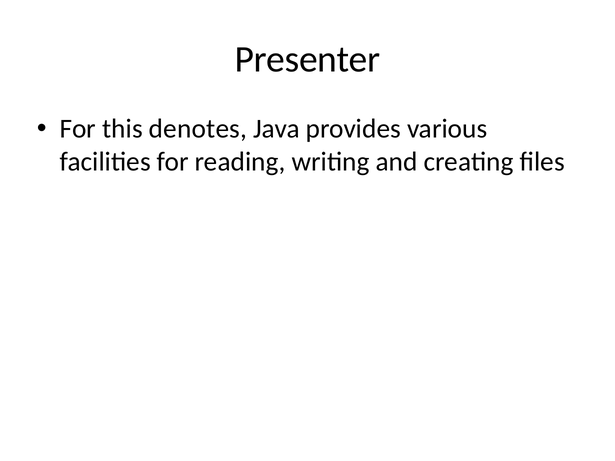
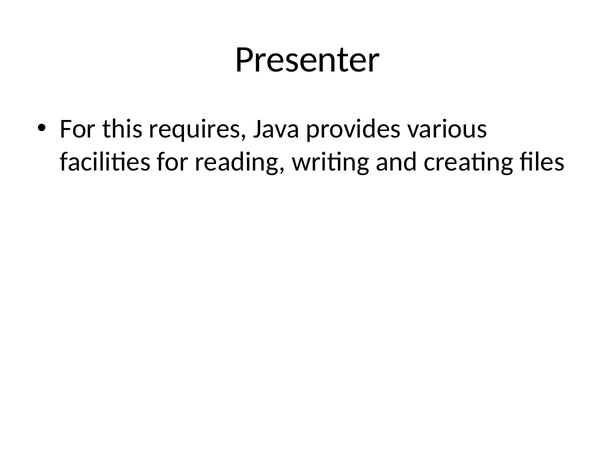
denotes: denotes -> requires (198, 129)
